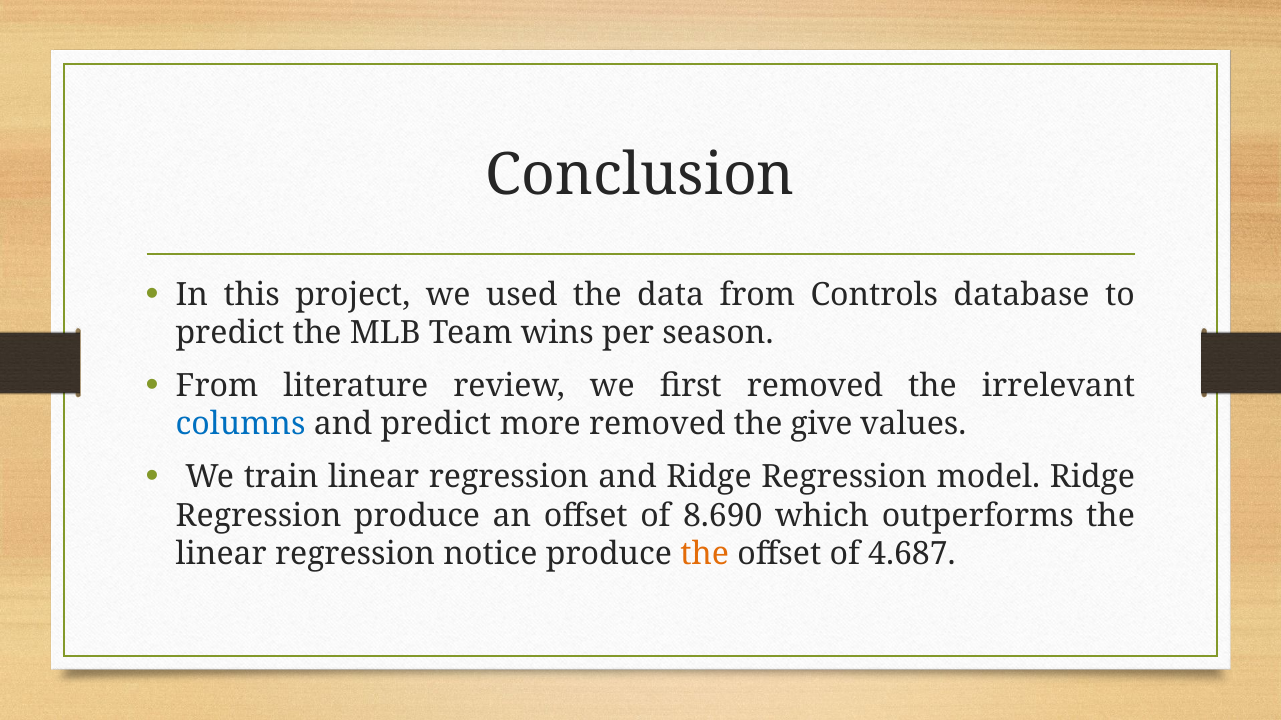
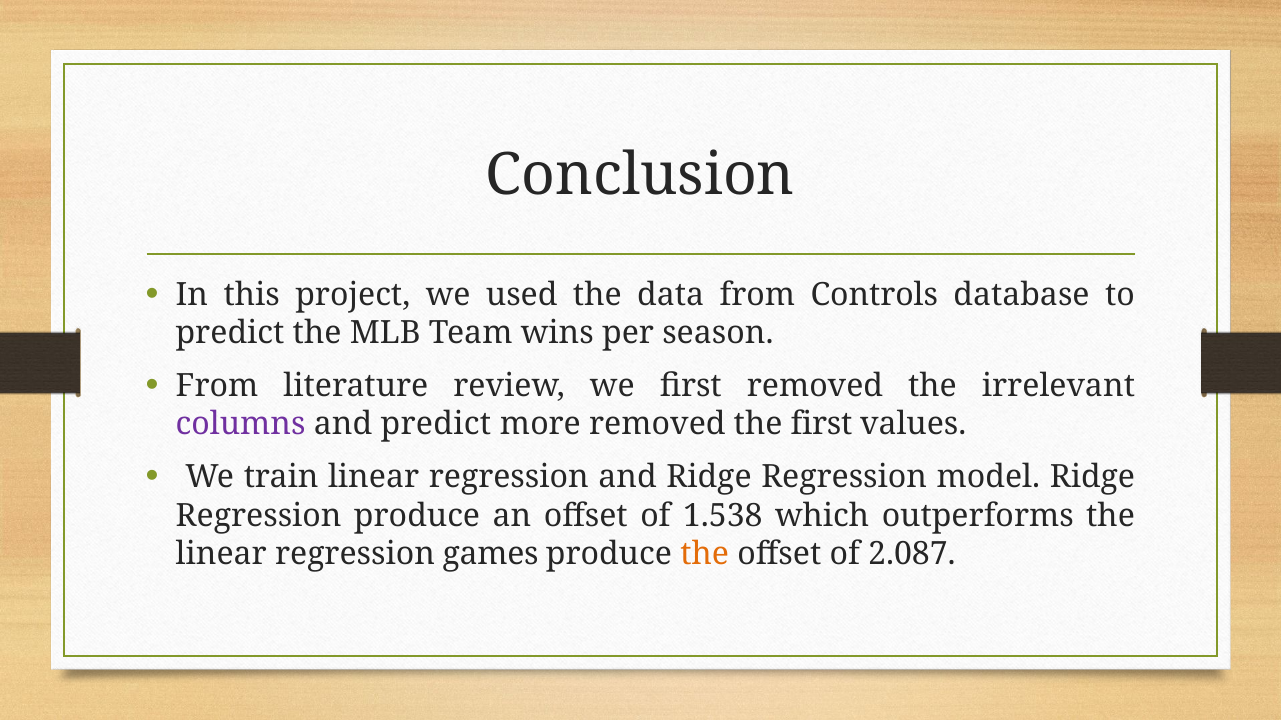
columns colour: blue -> purple (241, 425)
the give: give -> first (821, 425)
8.690: 8.690 -> 1.538 (723, 516)
notice: notice -> games (491, 554)
4.687: 4.687 -> 2.087 (912, 554)
